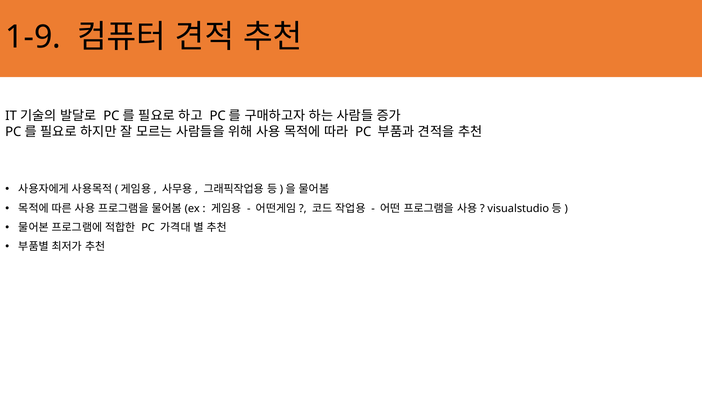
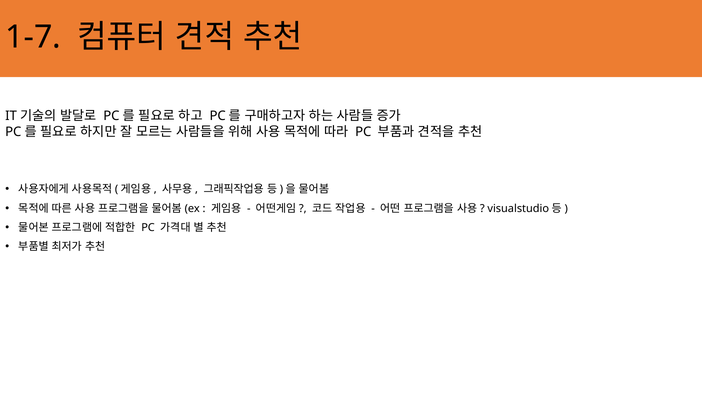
1-9: 1-9 -> 1-7 (33, 37)
